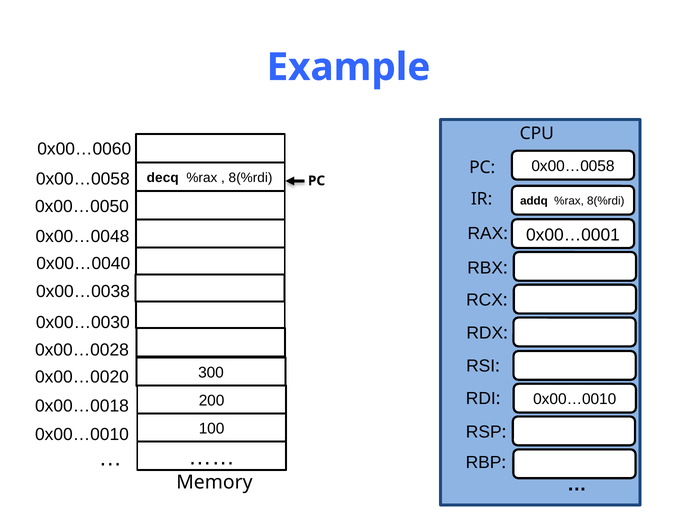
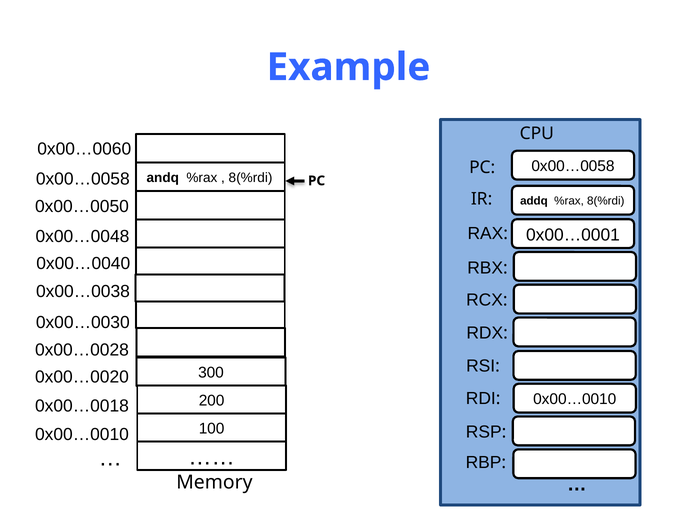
decq: decq -> andq (163, 178)
